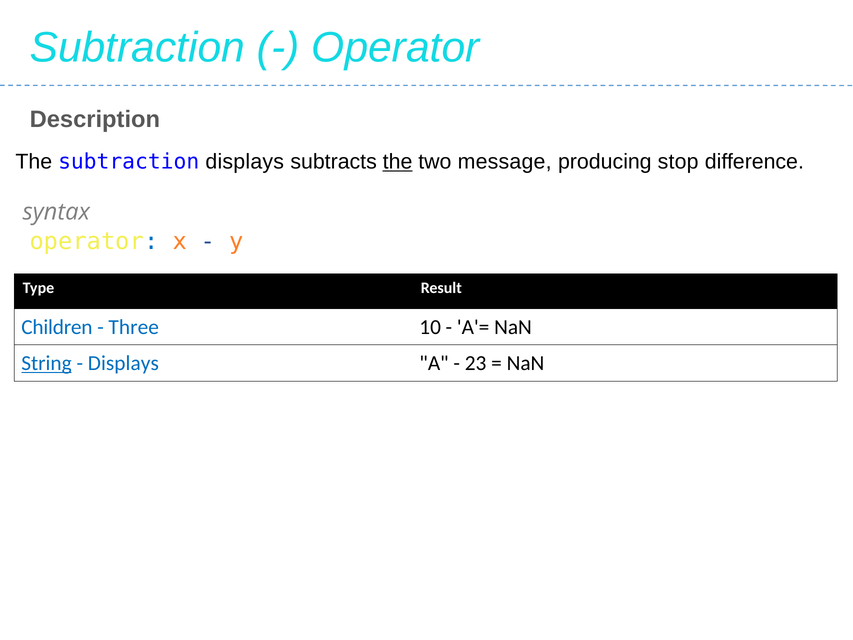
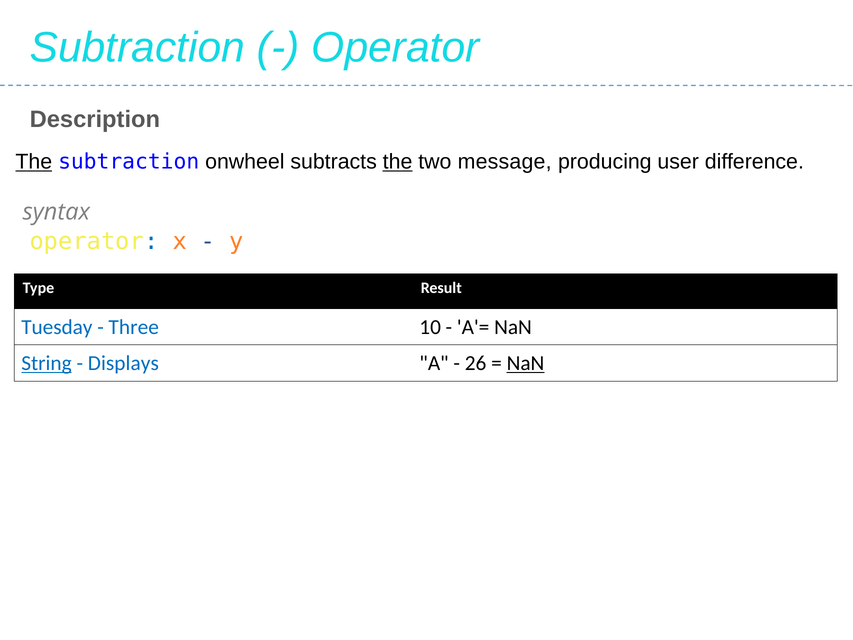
The underline: none -> present (34, 162)
subtraction displays: displays -> onwheel (245, 162)
stop: stop -> user (678, 162)
Children: Children -> Tuesday (57, 327)
23: 23 -> 26 (476, 363)
NaN underline: none -> present (526, 363)
